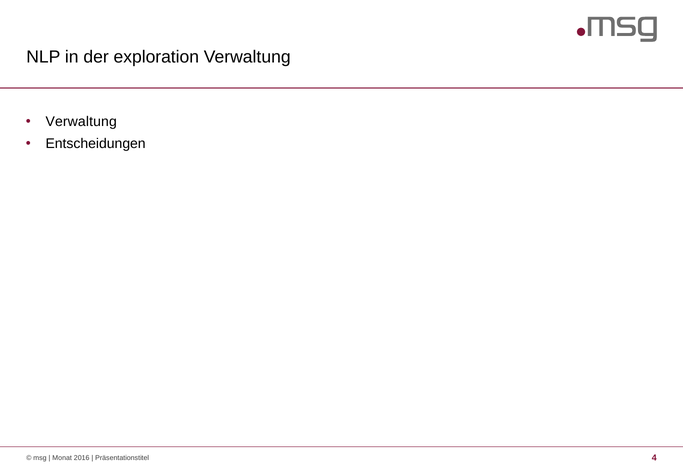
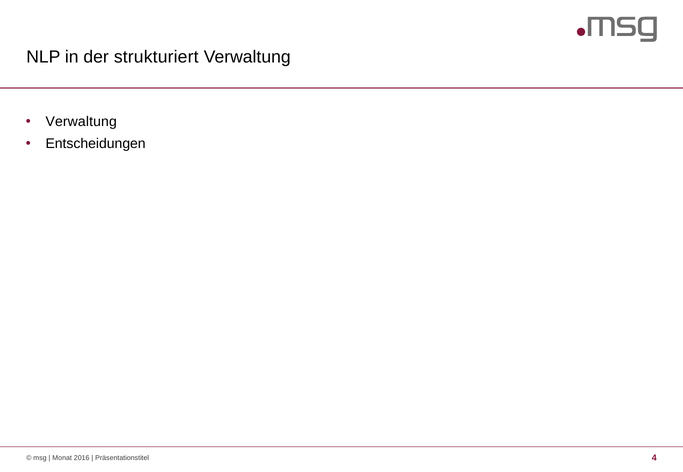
exploration: exploration -> strukturiert (156, 57)
